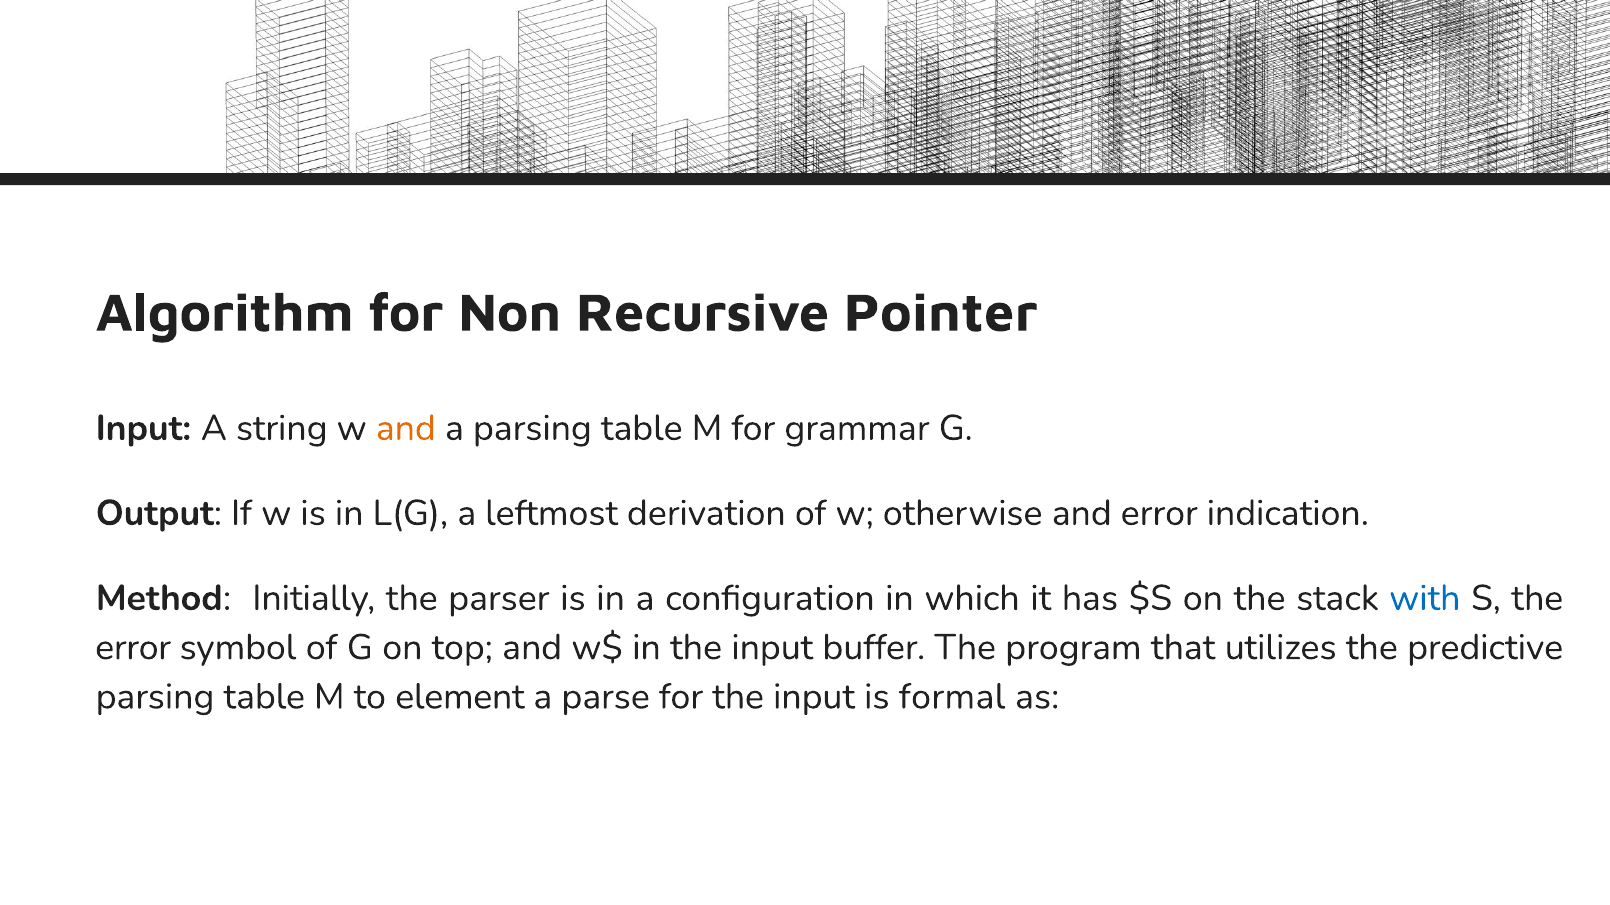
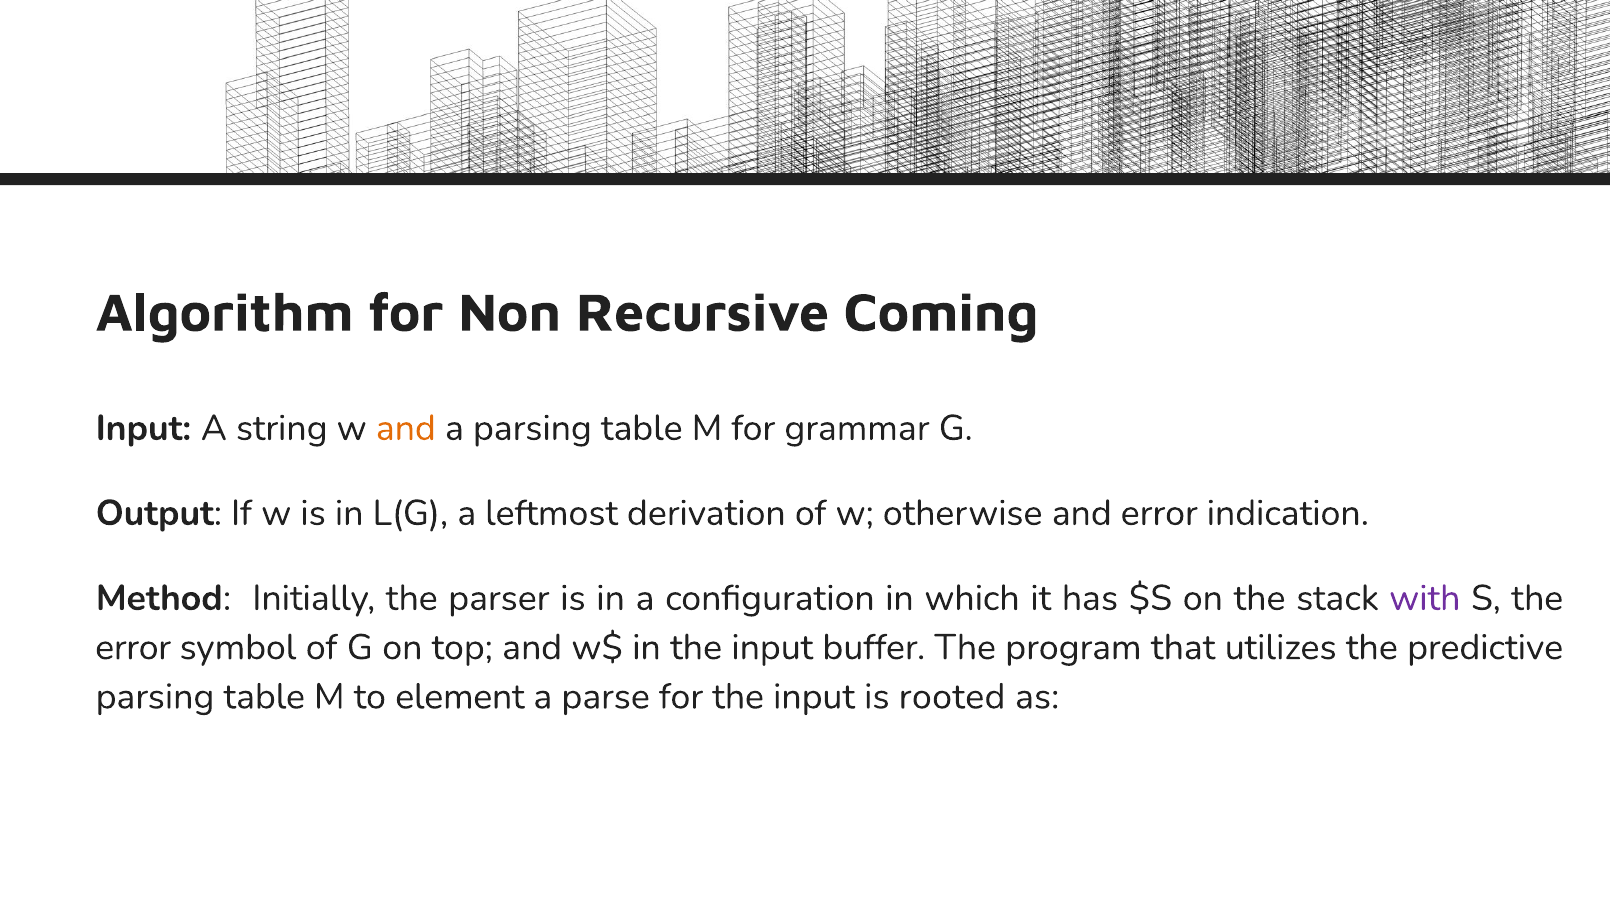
Pointer: Pointer -> Coming (941, 313)
with colour: blue -> purple (1425, 598)
formal: formal -> rooted (952, 697)
